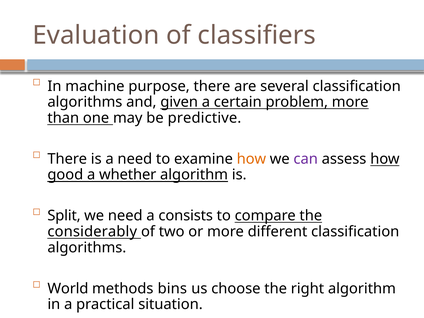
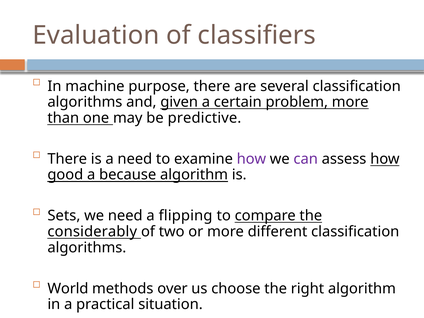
how colour: orange -> purple (251, 159)
whether: whether -> because (128, 175)
Split: Split -> Sets (64, 216)
consists: consists -> flipping (186, 216)
bins: bins -> over (172, 289)
